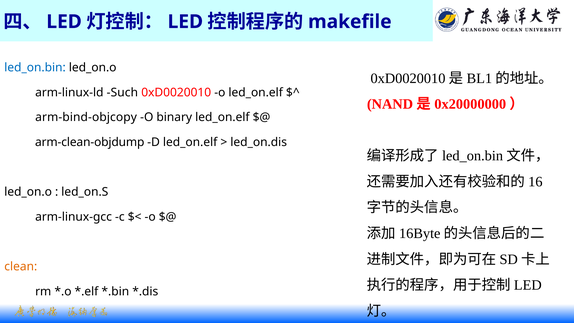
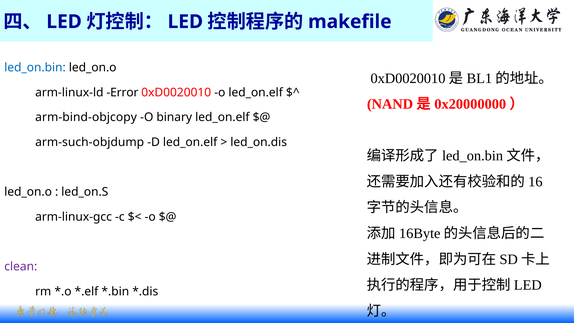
Such: Such -> Error (122, 92)
arm-clean-objdump: arm-clean-objdump -> arm-such-objdump (90, 142)
clean colour: orange -> purple (21, 267)
